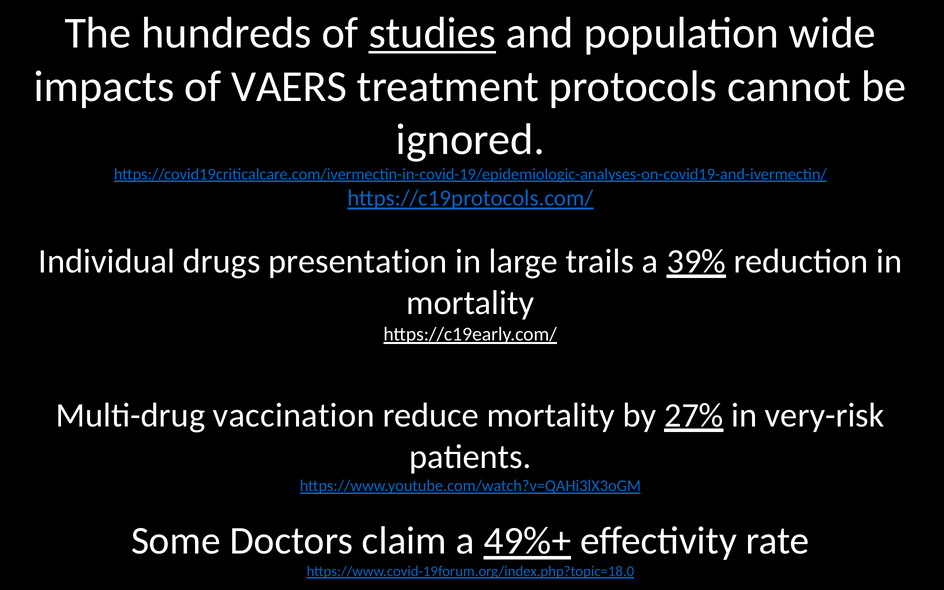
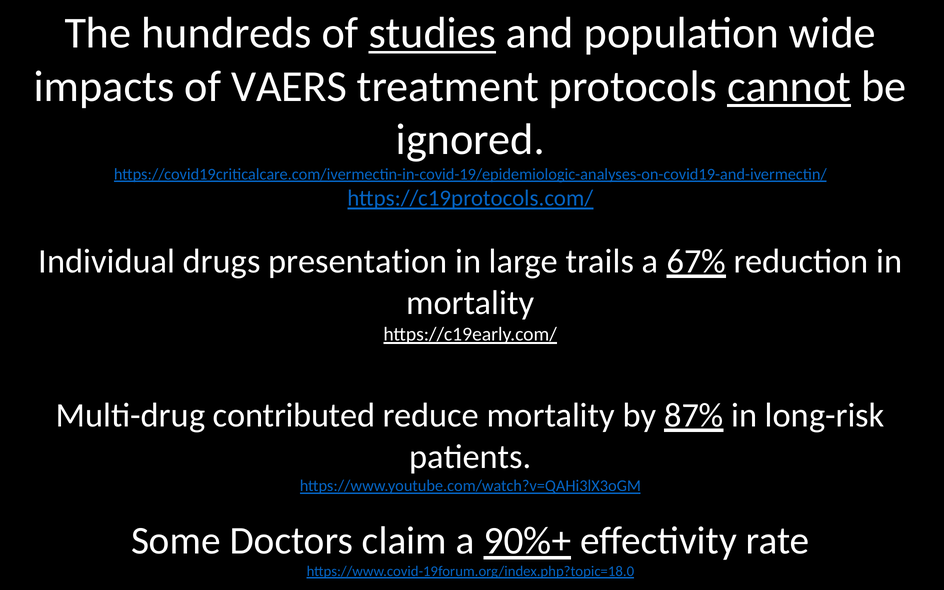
cannot underline: none -> present (789, 87)
39%: 39% -> 67% (696, 262)
vaccination: vaccination -> contributed (294, 415)
27%: 27% -> 87% (694, 415)
very-risk: very-risk -> long-risk (825, 415)
49%+: 49%+ -> 90%+ (527, 541)
